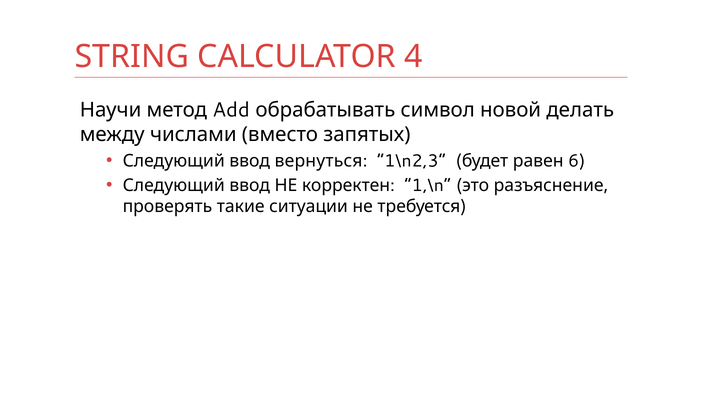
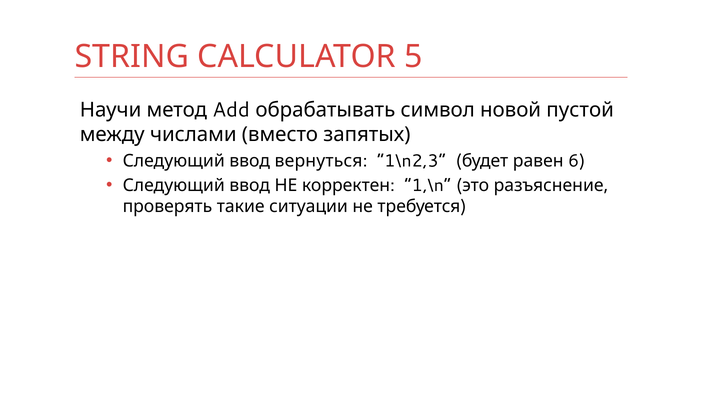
4: 4 -> 5 (414, 57)
делать: делать -> пустой (580, 110)
